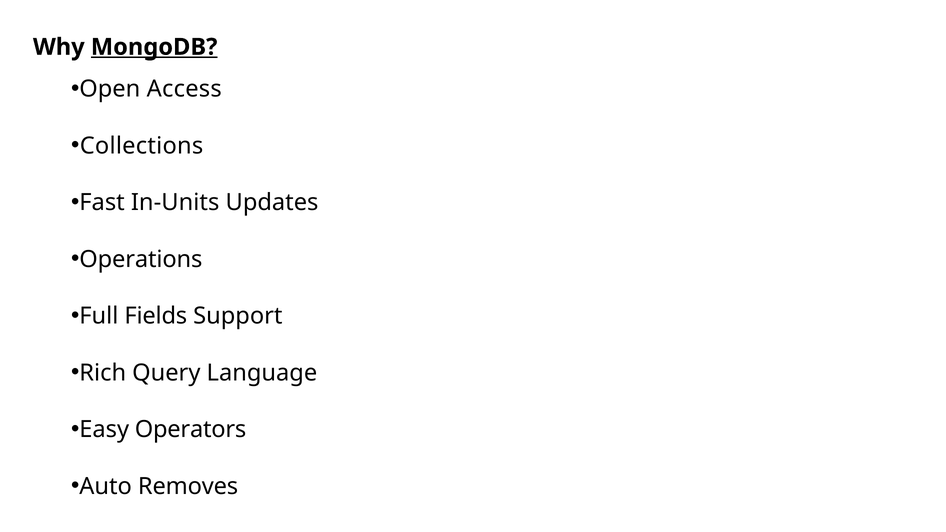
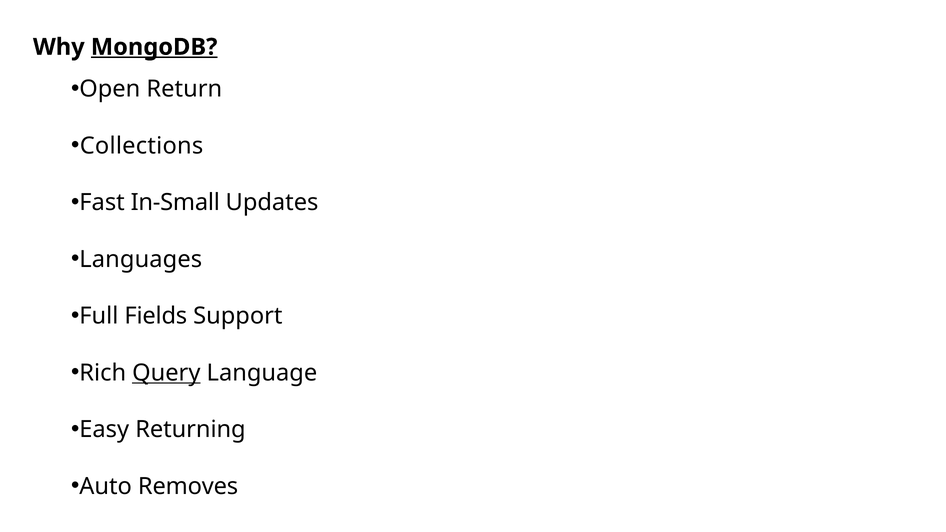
Access: Access -> Return (184, 89)
In-Units: In-Units -> In-Small (175, 203)
Operations: Operations -> Languages (141, 259)
Query underline: none -> present (166, 373)
Operators: Operators -> Returning (190, 430)
